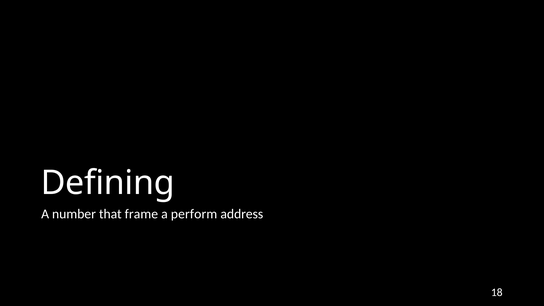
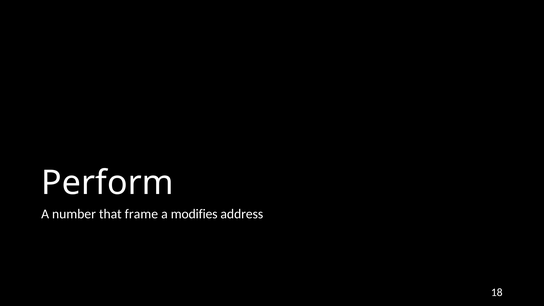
Defining: Defining -> Perform (107, 183)
perform: perform -> modifies (194, 214)
